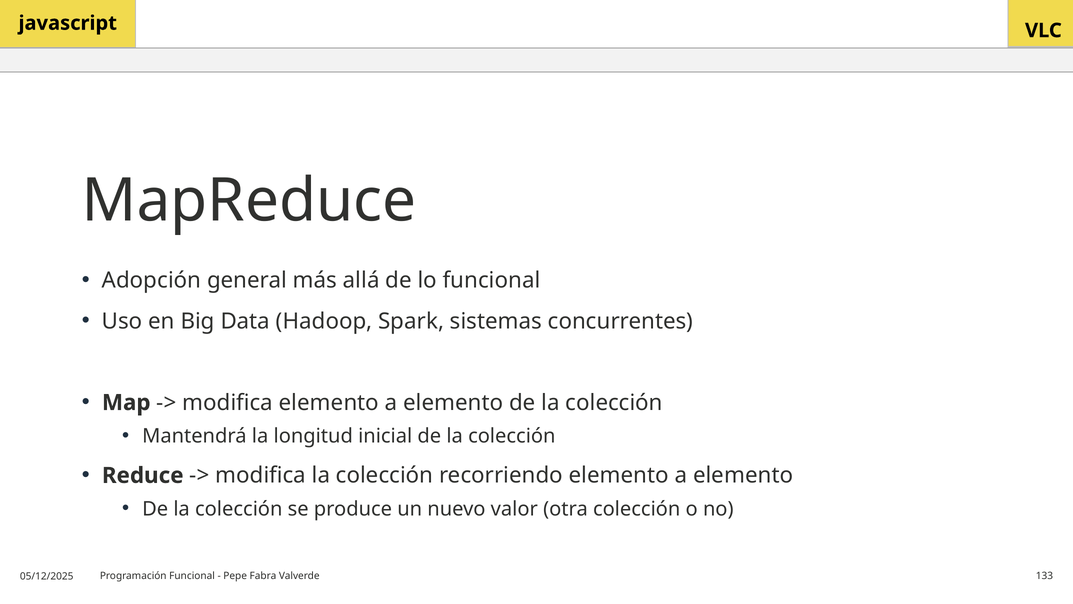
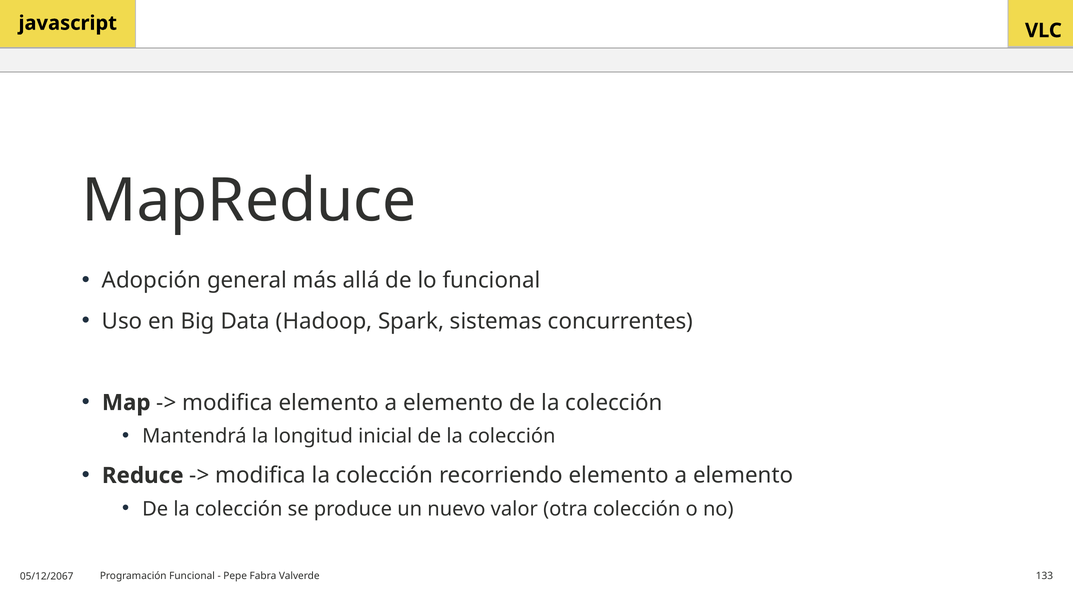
05/12/2025: 05/12/2025 -> 05/12/2067 (47, 576)
